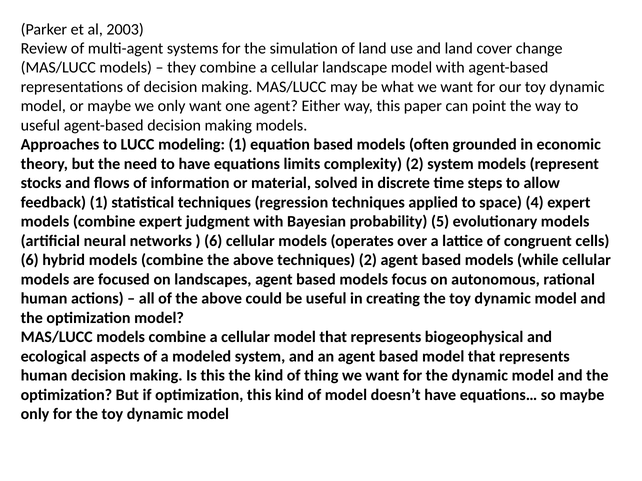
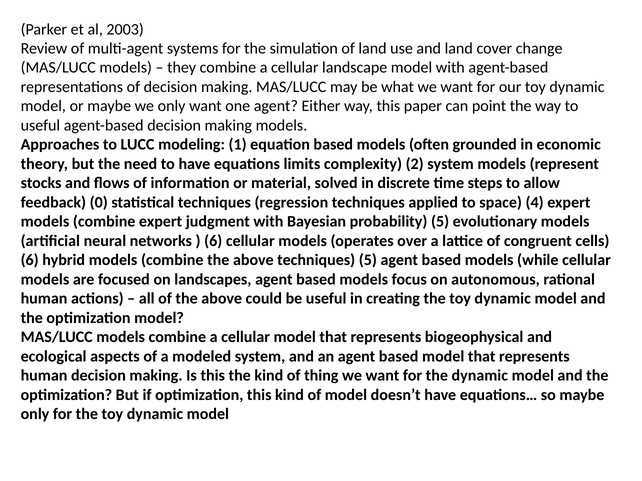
feedback 1: 1 -> 0 (99, 203)
techniques 2: 2 -> 5 (368, 260)
